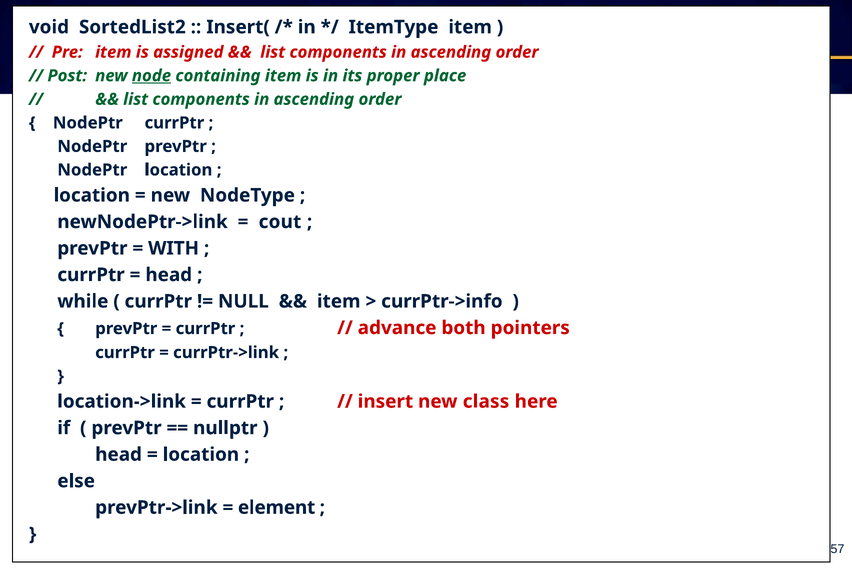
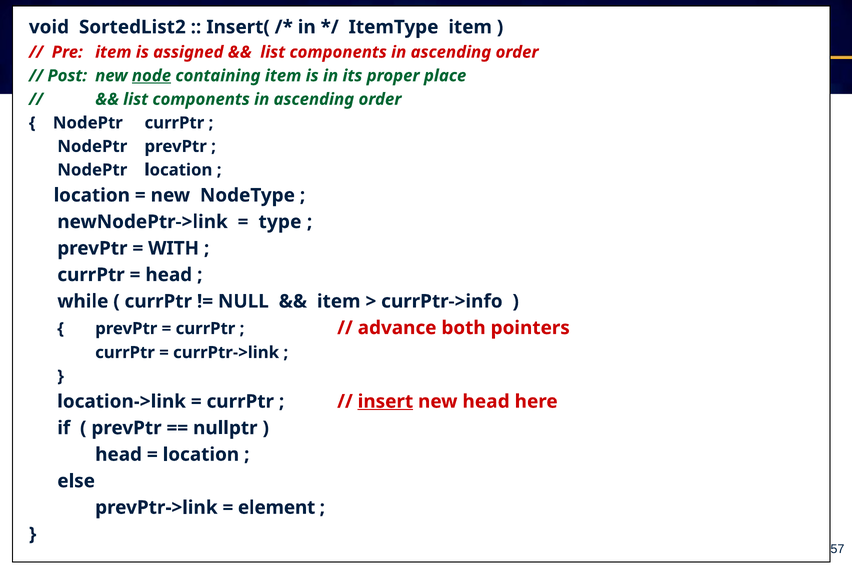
cout: cout -> type (280, 222)
insert underline: none -> present (385, 401)
new class: class -> head (486, 401)
